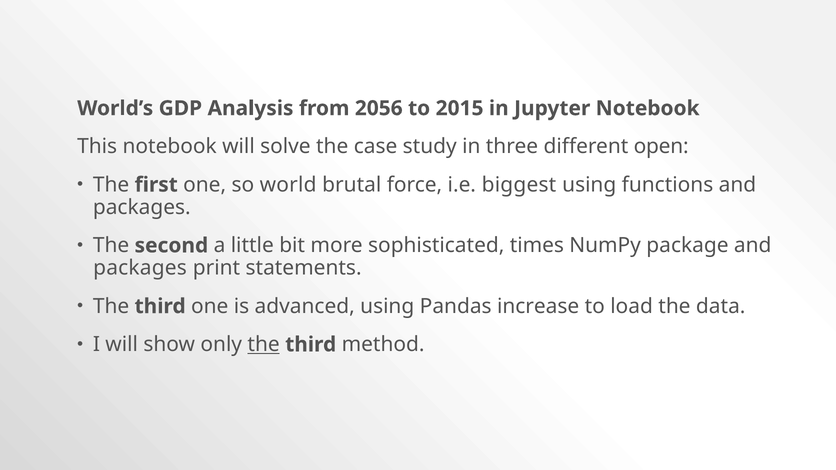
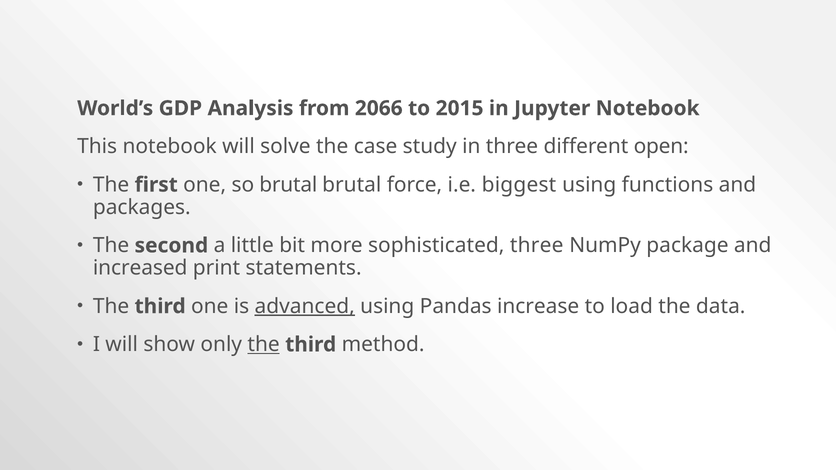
2056: 2056 -> 2066 (379, 108)
so world: world -> brutal (288, 185)
sophisticated times: times -> three (537, 246)
packages: packages -> increased (140, 268)
advanced underline: none -> present (305, 307)
